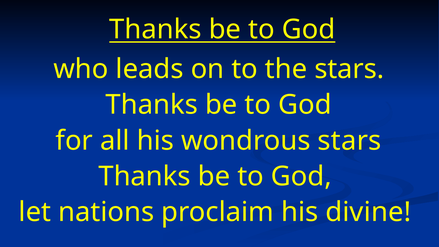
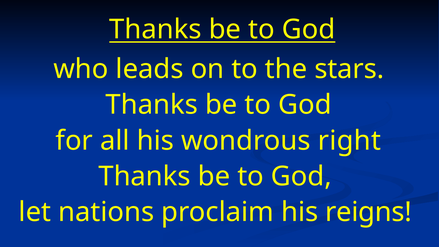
wondrous stars: stars -> right (350, 141)
divine: divine -> reigns (369, 212)
